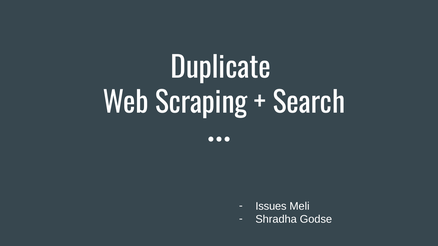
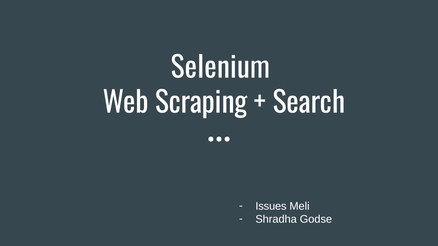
Duplicate: Duplicate -> Selenium (221, 68)
